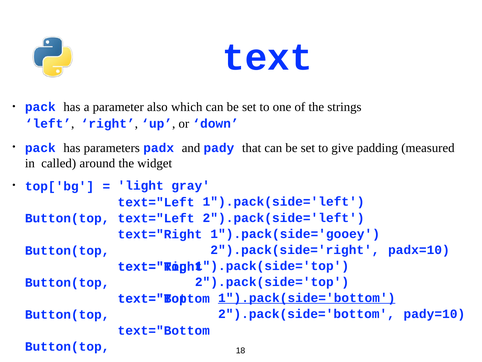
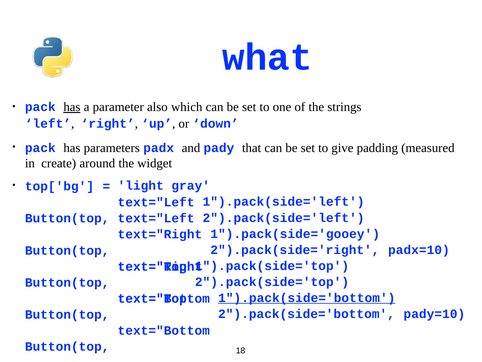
text: text -> what (267, 57)
has underline: none -> present (72, 107)
called: called -> create (59, 163)
